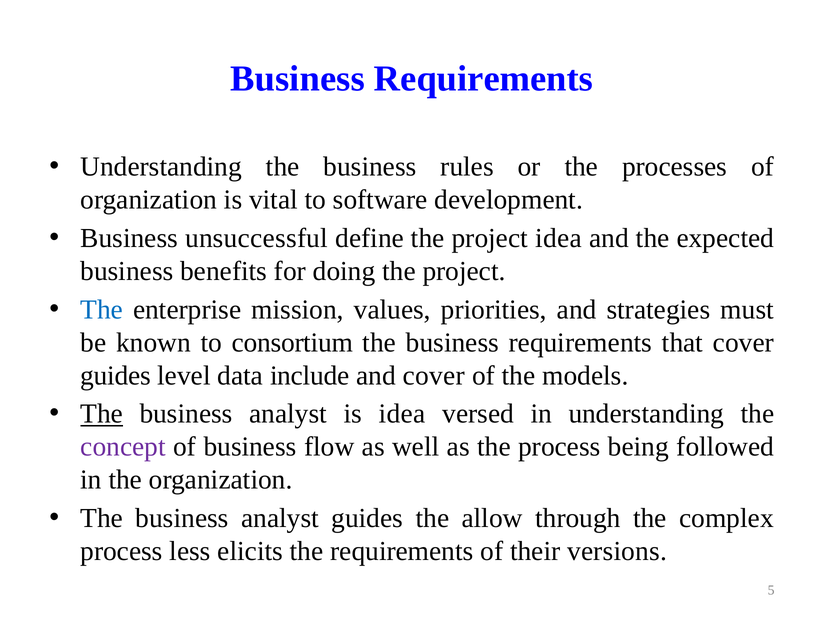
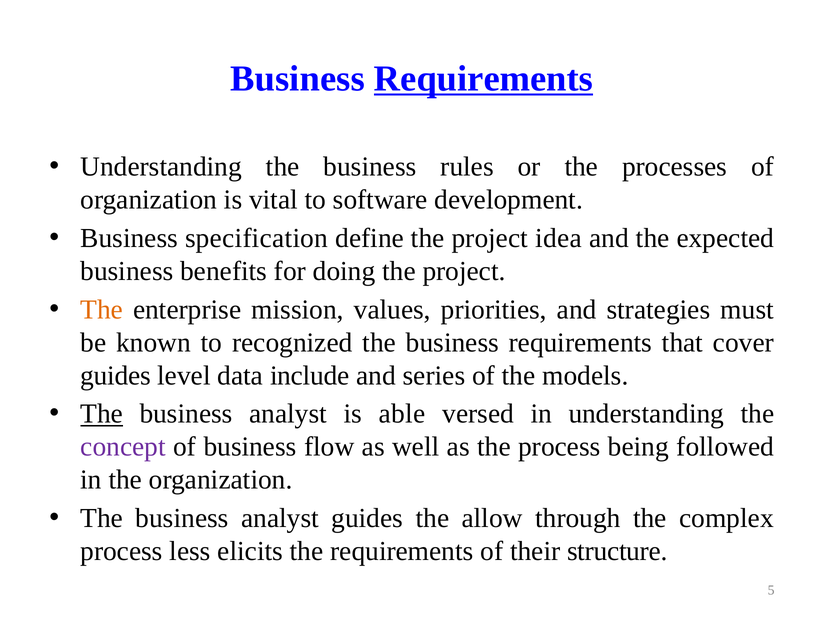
Requirements underline: none -> present (484, 79)
unsuccessful: unsuccessful -> specification (257, 238)
The colour: blue -> orange (102, 310)
consortium: consortium -> recognized (292, 342)
and cover: cover -> series (434, 375)
is idea: idea -> able (402, 414)
versions: versions -> structure (617, 551)
